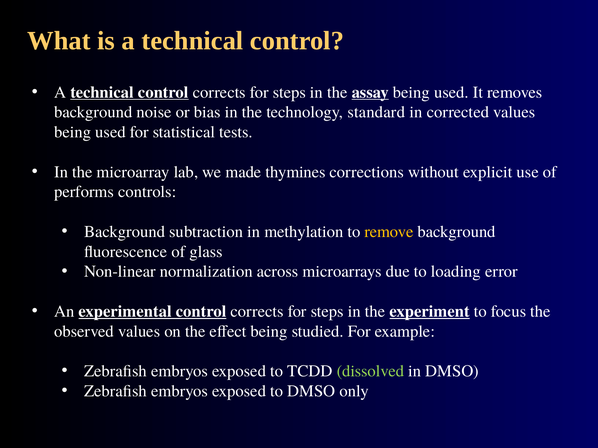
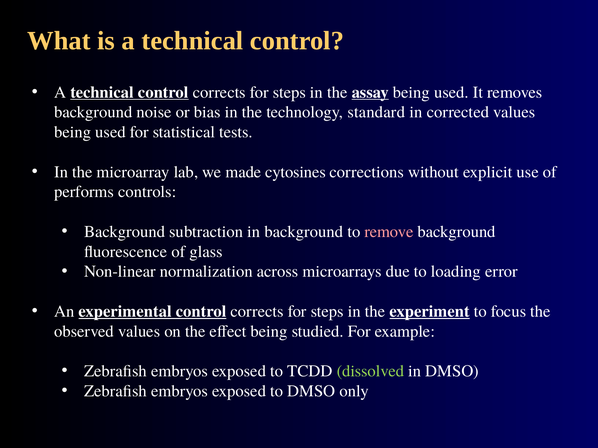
thymines: thymines -> cytosines (296, 172)
in methylation: methylation -> background (304, 232)
remove colour: yellow -> pink (389, 232)
